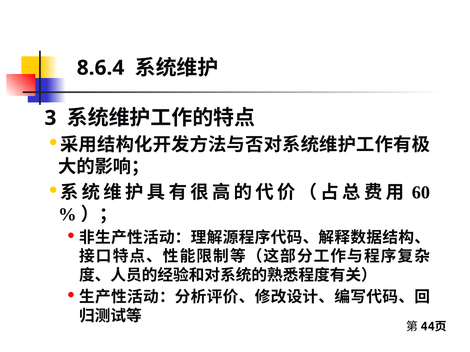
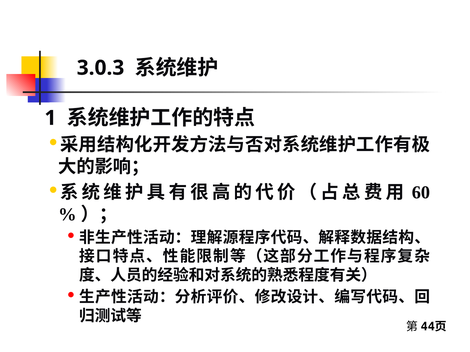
8.6.4: 8.6.4 -> 3.0.3 (101, 68)
3: 3 -> 1 (50, 118)
